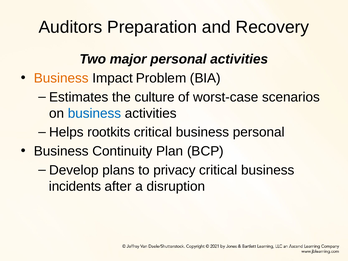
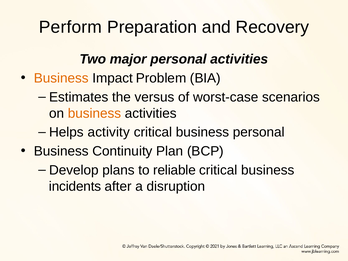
Auditors: Auditors -> Perform (70, 27)
culture: culture -> versus (155, 97)
business colour: blue -> orange (95, 113)
rootkits: rootkits -> activity (109, 132)
privacy: privacy -> reliable (175, 170)
